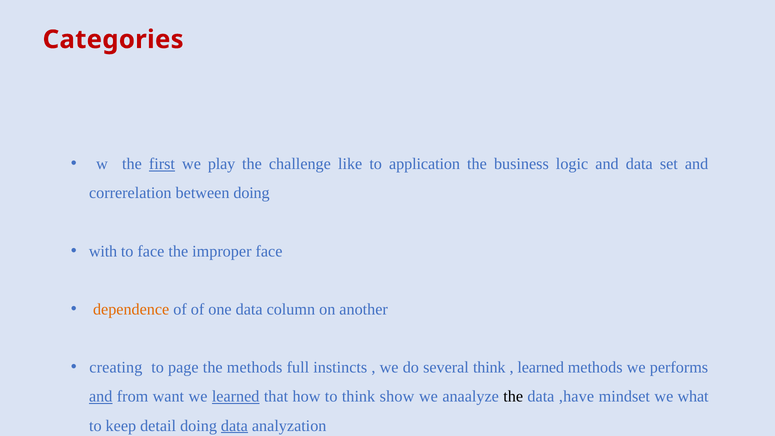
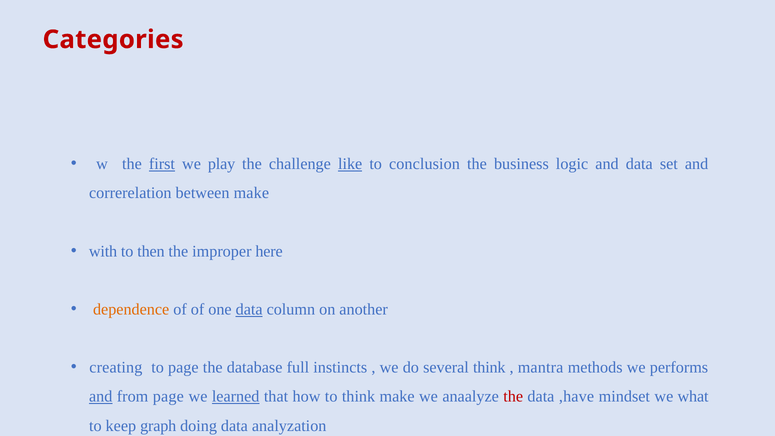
like underline: none -> present (350, 164)
application: application -> conclusion (424, 164)
between doing: doing -> make (251, 193)
to face: face -> then (151, 251)
improper face: face -> here (269, 251)
data underline: none -> present (249, 309)
the methods: methods -> database (255, 367)
learned: learned -> mantra (541, 367)
from want: want -> page (168, 397)
think show: show -> make (397, 397)
the colour: black -> red (513, 397)
detail: detail -> graph (158, 426)
data underline: present -> none (234, 426)
